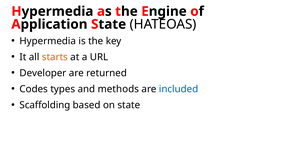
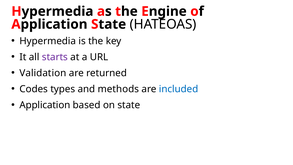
starts colour: orange -> purple (55, 57)
Developer: Developer -> Validation (43, 73)
Scaffolding: Scaffolding -> Application (45, 105)
